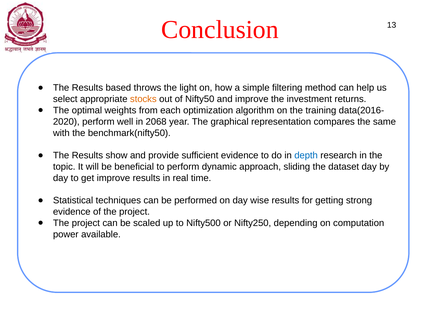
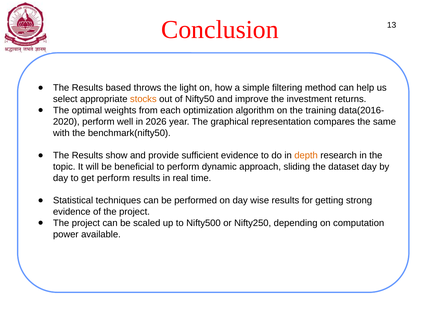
2068: 2068 -> 2026 (156, 122)
depth colour: blue -> orange (306, 156)
get improve: improve -> perform (113, 178)
